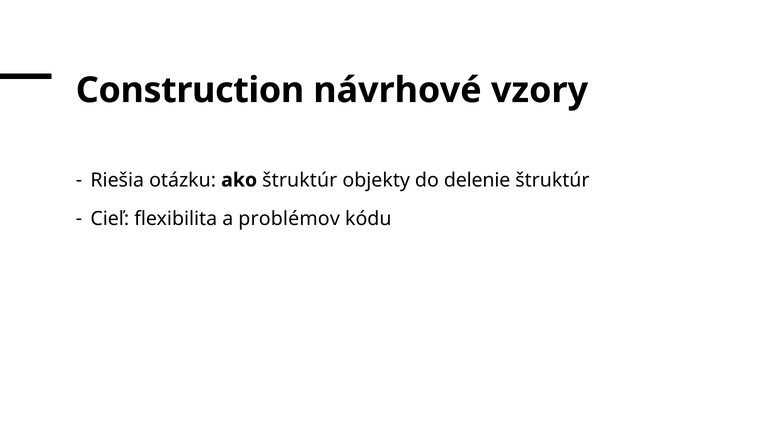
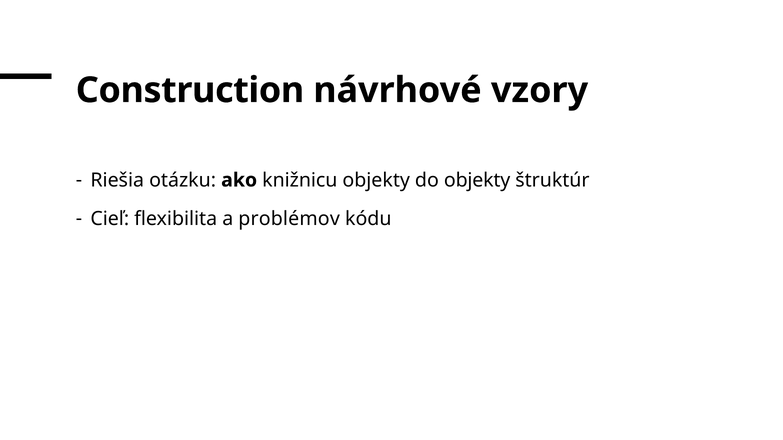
ako štruktúr: štruktúr -> knižnicu (300, 180)
do delenie: delenie -> objekty (477, 180)
